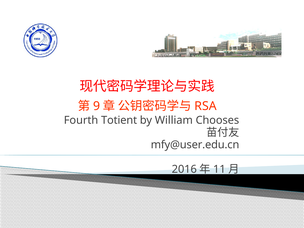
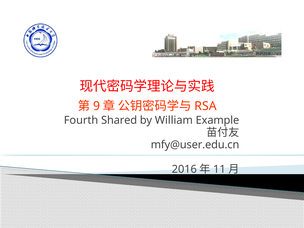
Totient: Totient -> Shared (119, 120)
Chooses: Chooses -> Example (217, 120)
